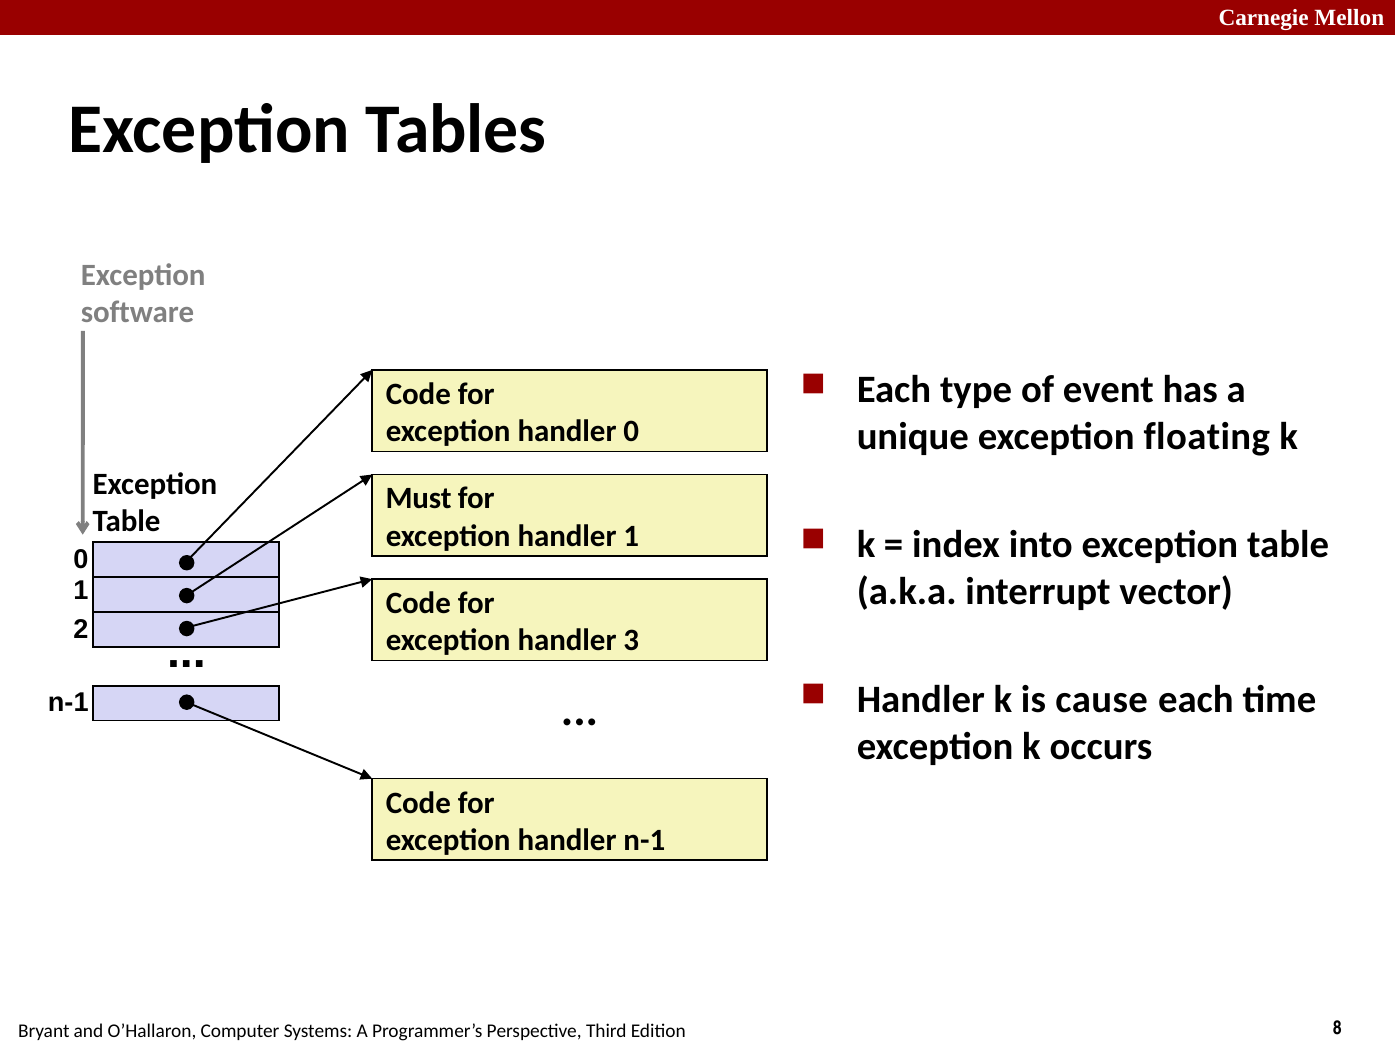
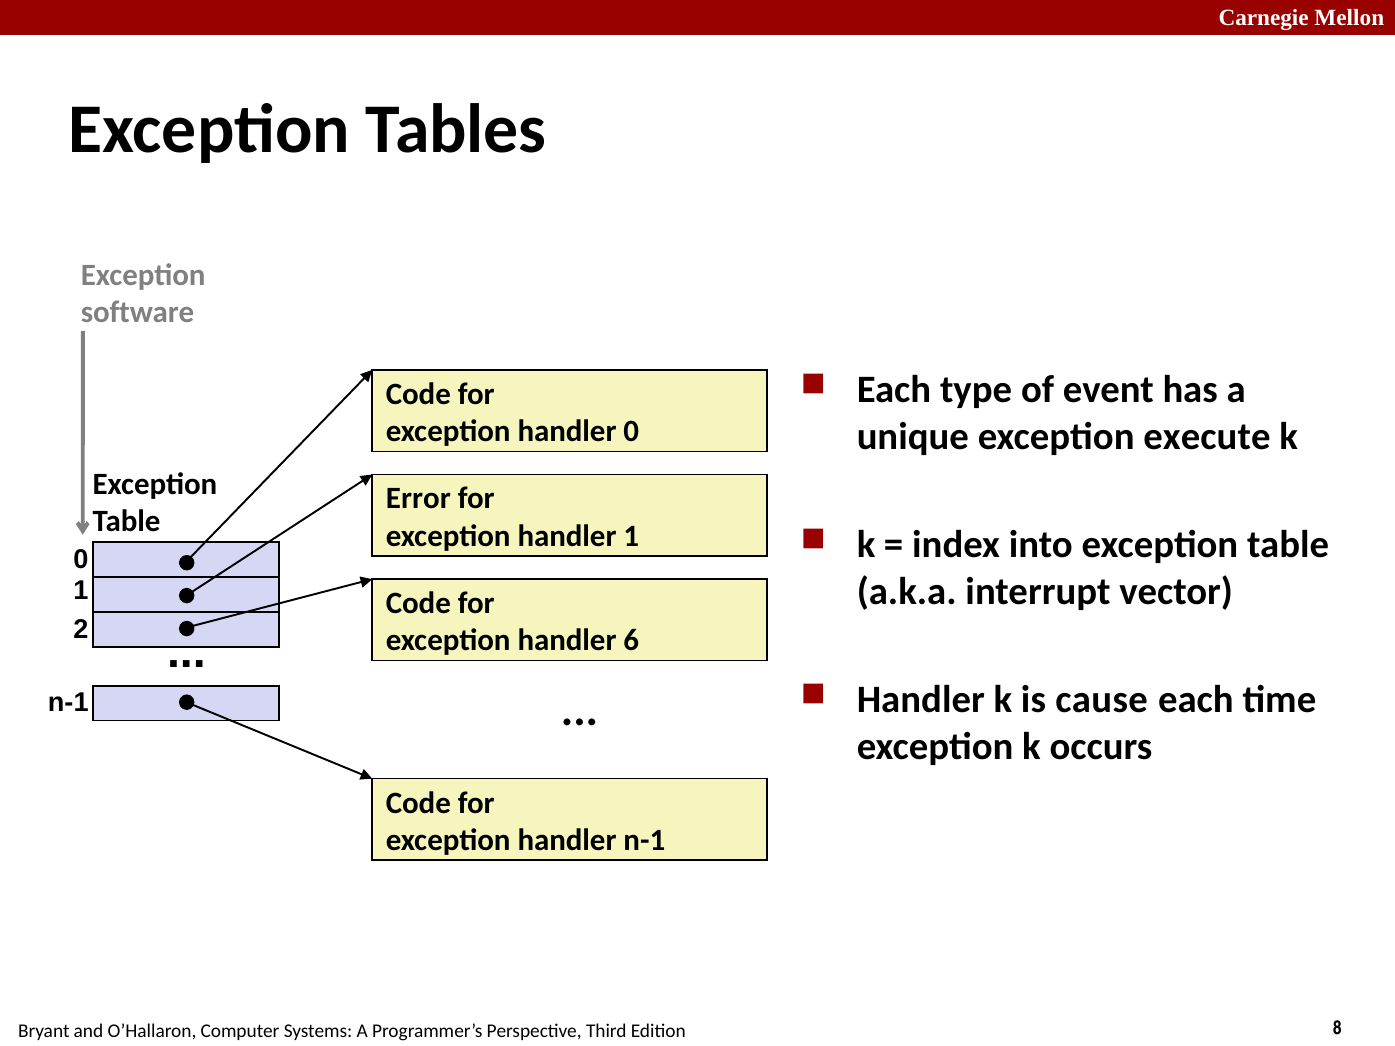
floating: floating -> execute (1207, 436)
Must: Must -> Error (418, 499)
3: 3 -> 6 (631, 641)
